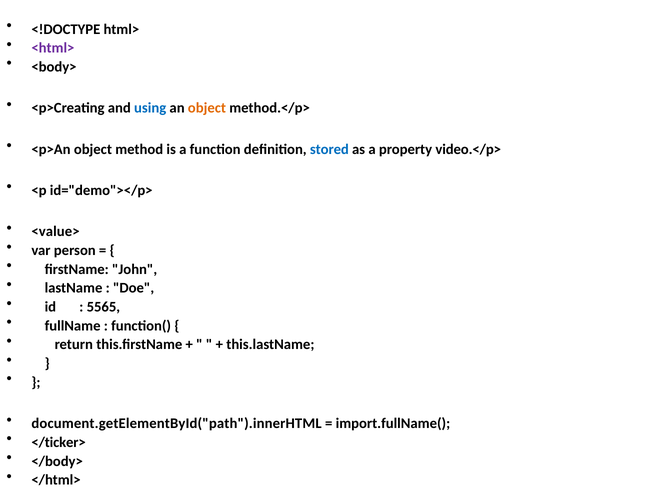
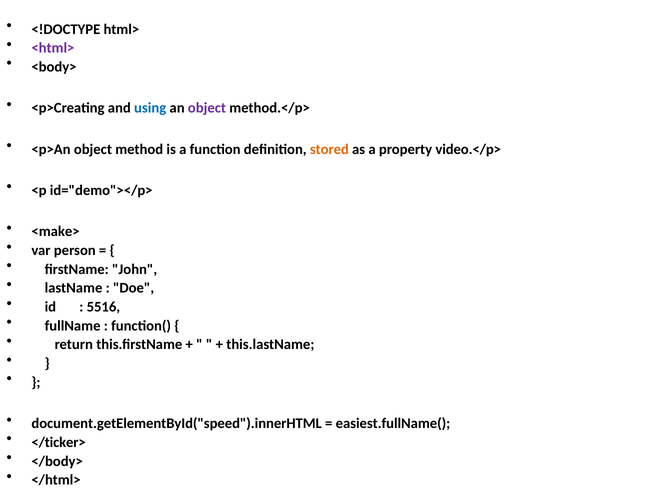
object colour: orange -> purple (207, 108)
stored colour: blue -> orange (329, 149)
<value>: <value> -> <make> (56, 231)
5565: 5565 -> 5516 (103, 307)
document.getElementById("path").innerHTML: document.getElementById("path").innerHTML -> document.getElementById("speed").innerHTML (177, 423)
import.fullName(: import.fullName( -> easiest.fullName( (393, 423)
